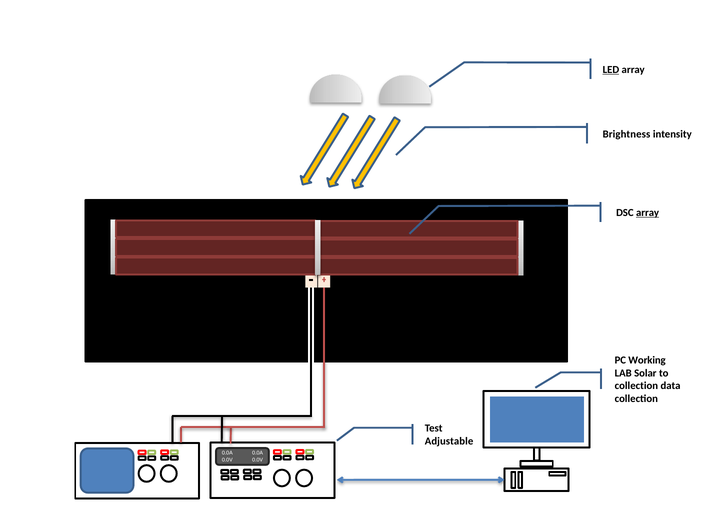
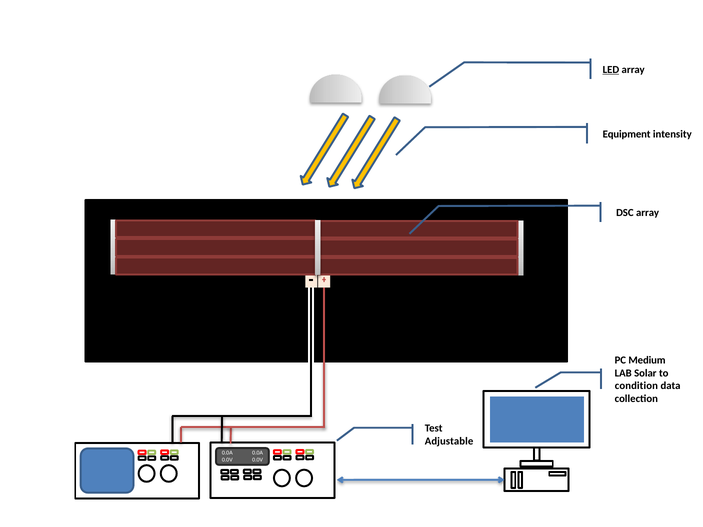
Brightness: Brightness -> Equipment (627, 134)
array underline: present -> none (648, 213)
Working: Working -> Medium (647, 360)
collection: collection -> condition (636, 386)
